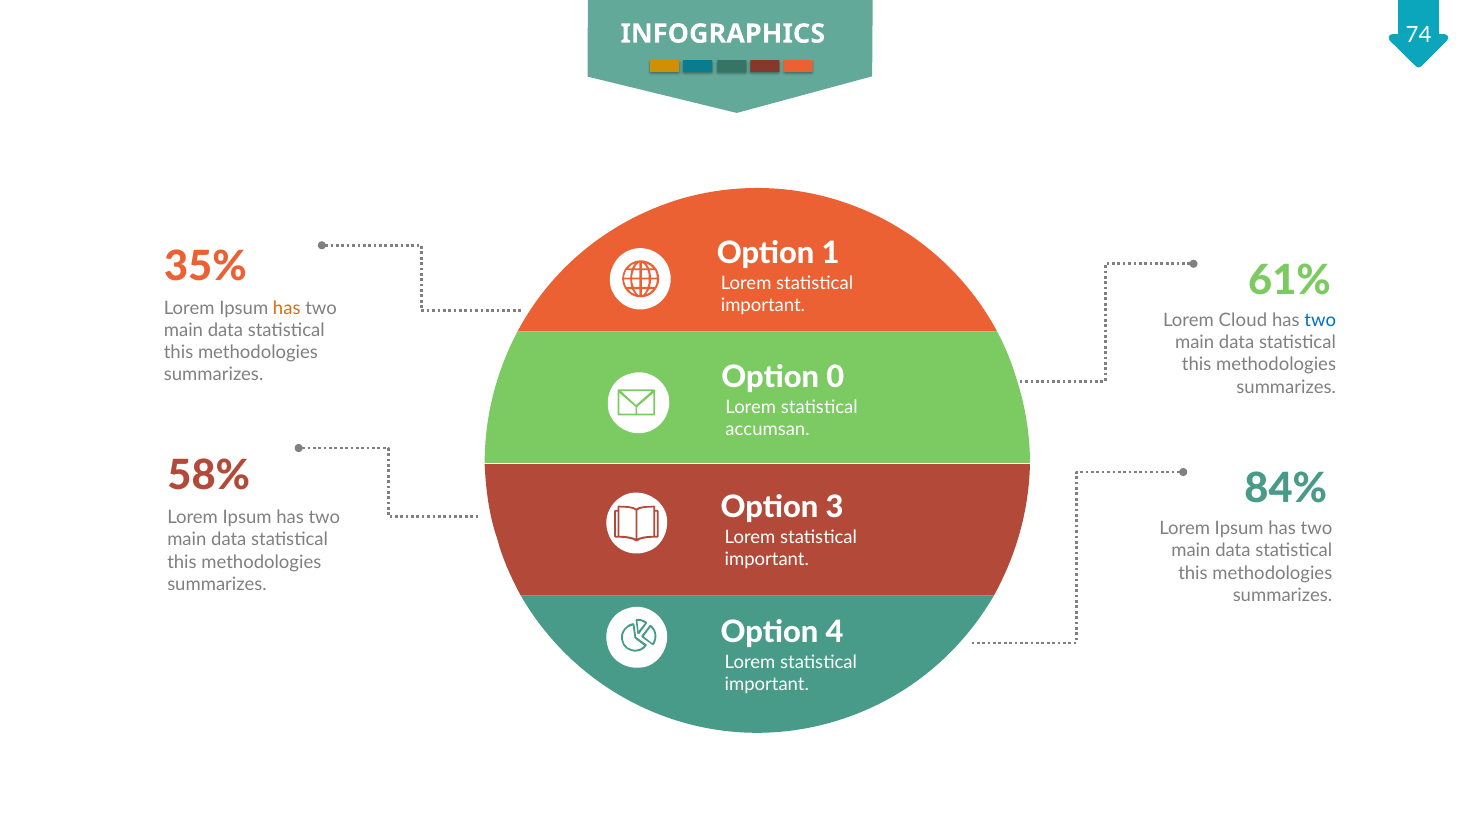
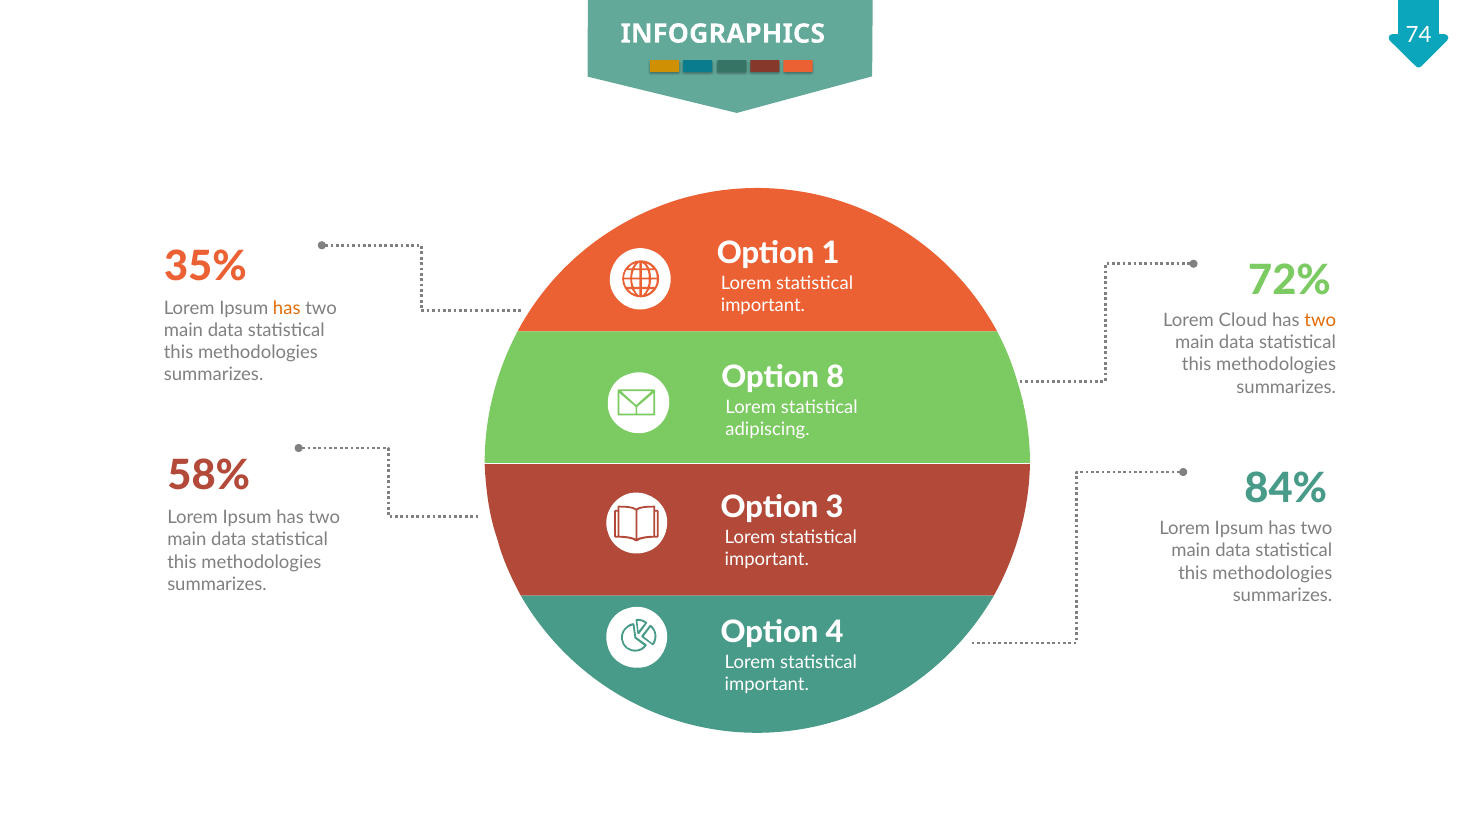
61%: 61% -> 72% (1289, 280)
two colour: blue -> orange (1320, 320)
0: 0 -> 8 (835, 377)
accumsan: accumsan -> adipiscing (768, 429)
